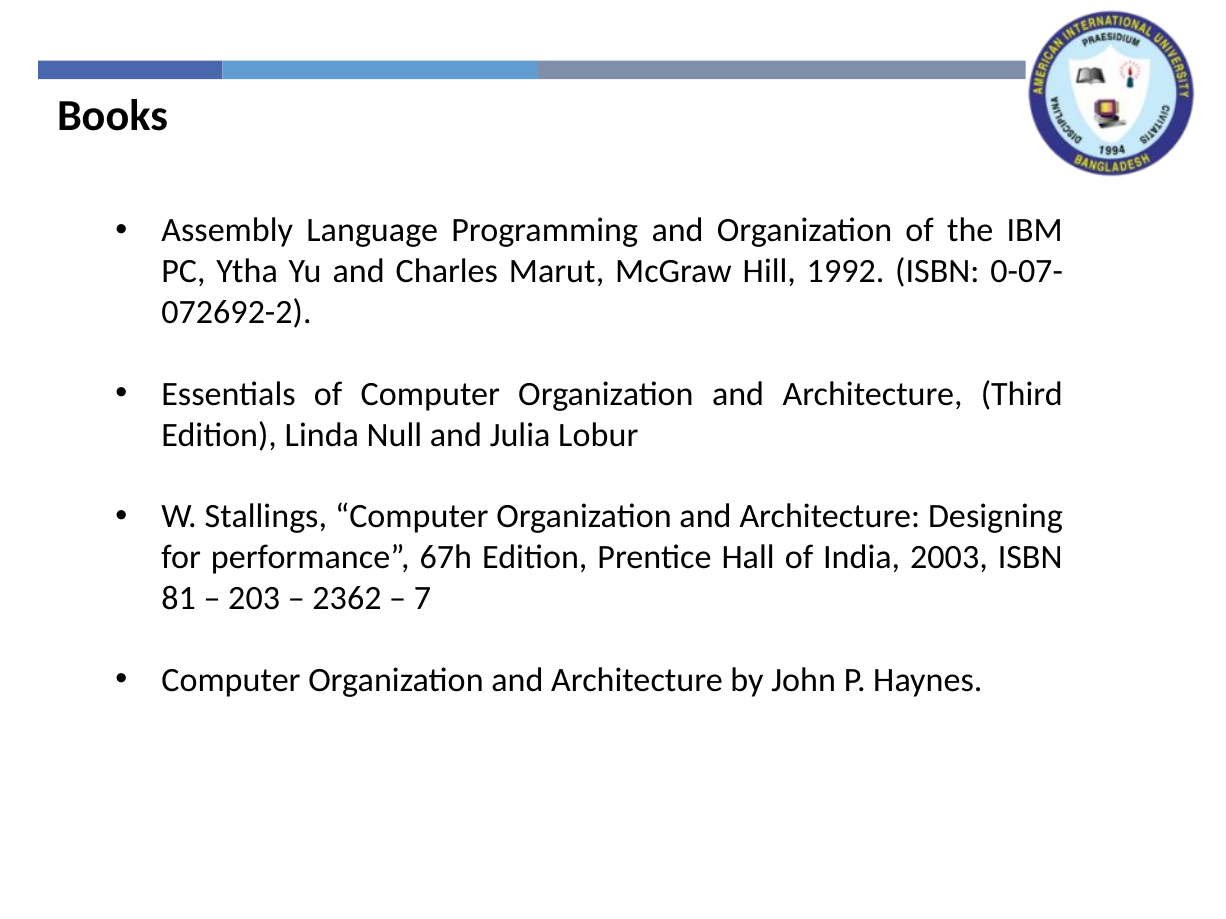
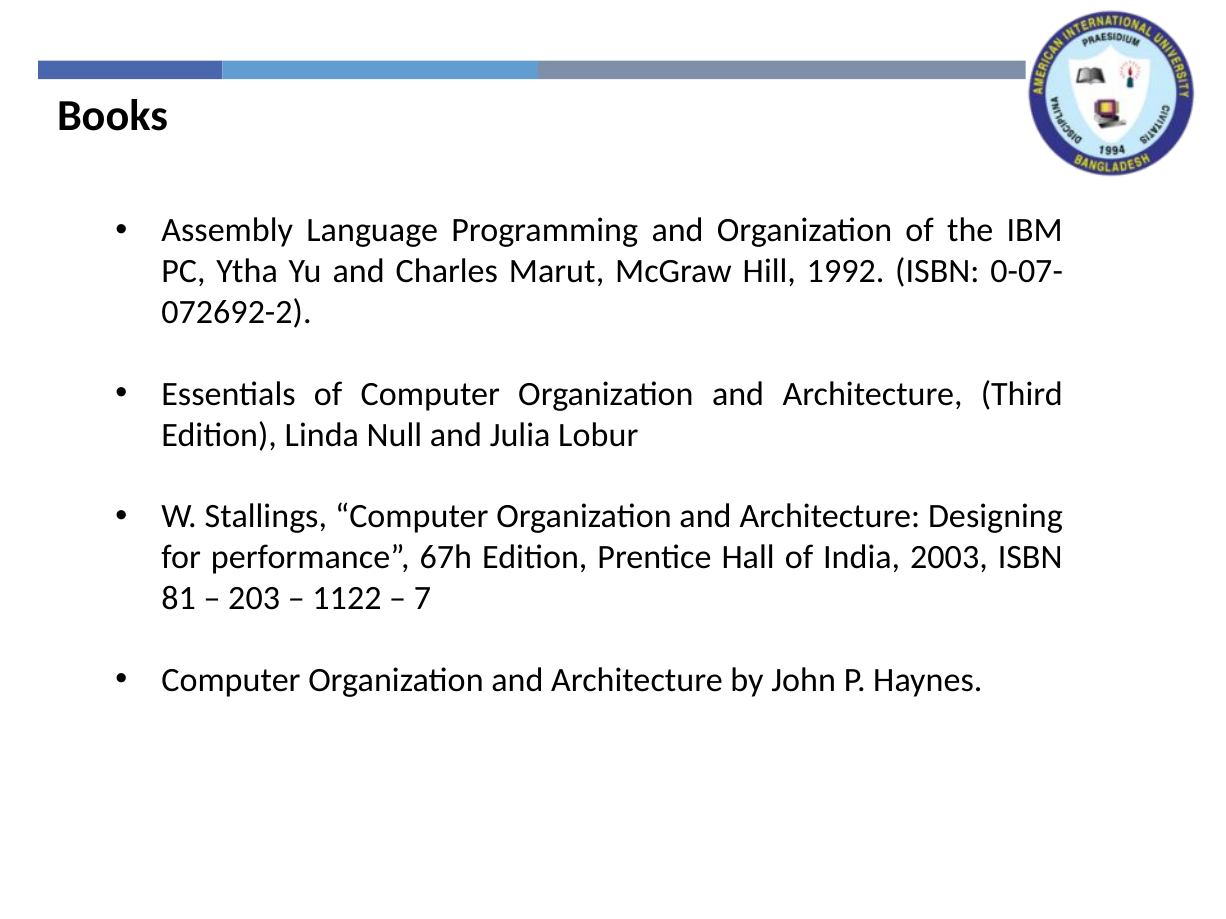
2362: 2362 -> 1122 (347, 599)
